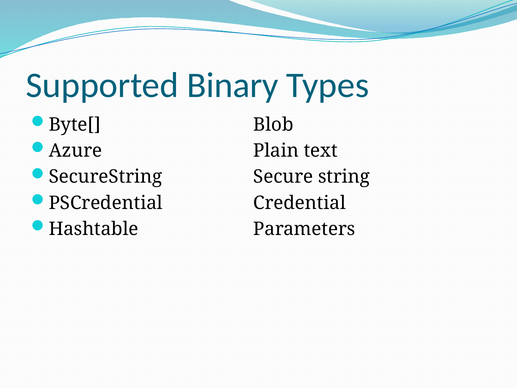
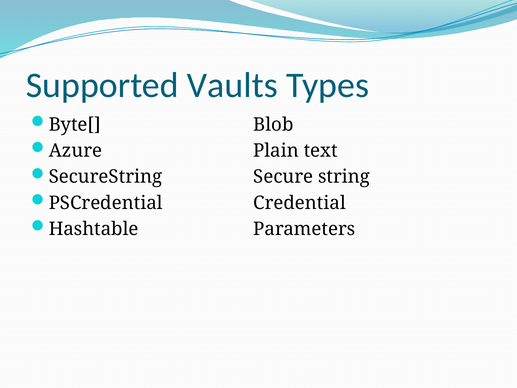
Binary: Binary -> Vaults (232, 85)
